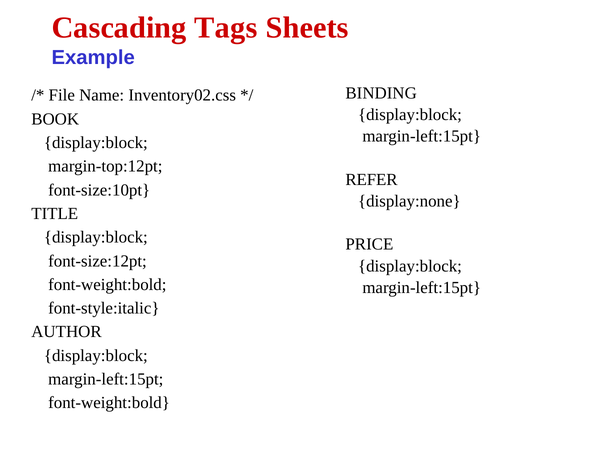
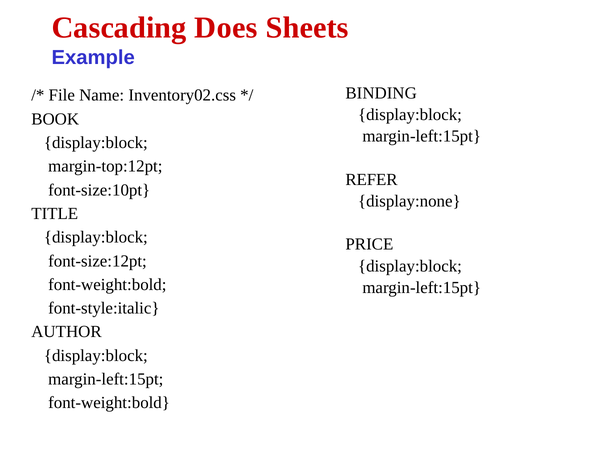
Tags: Tags -> Does (226, 28)
